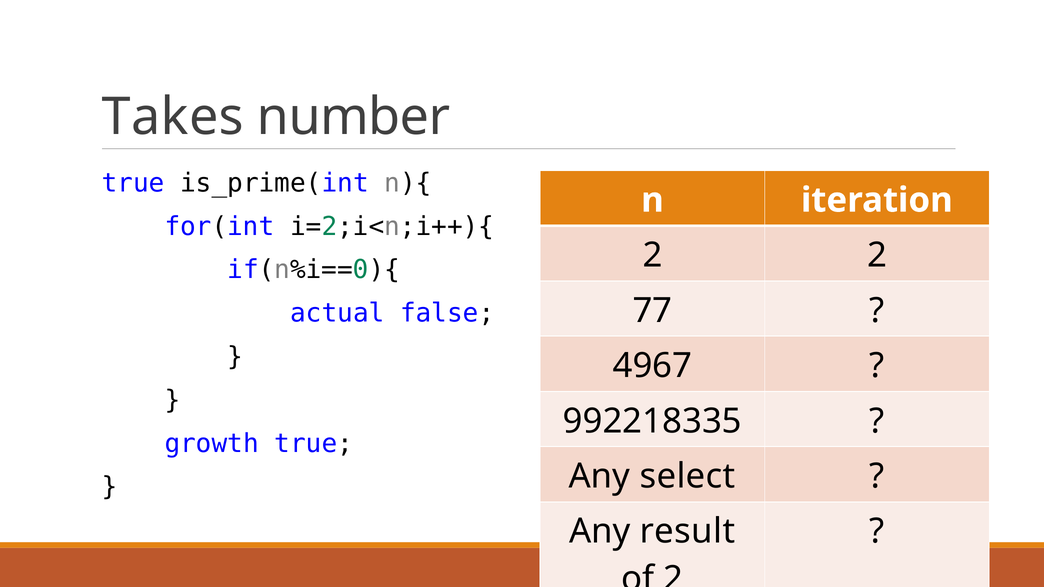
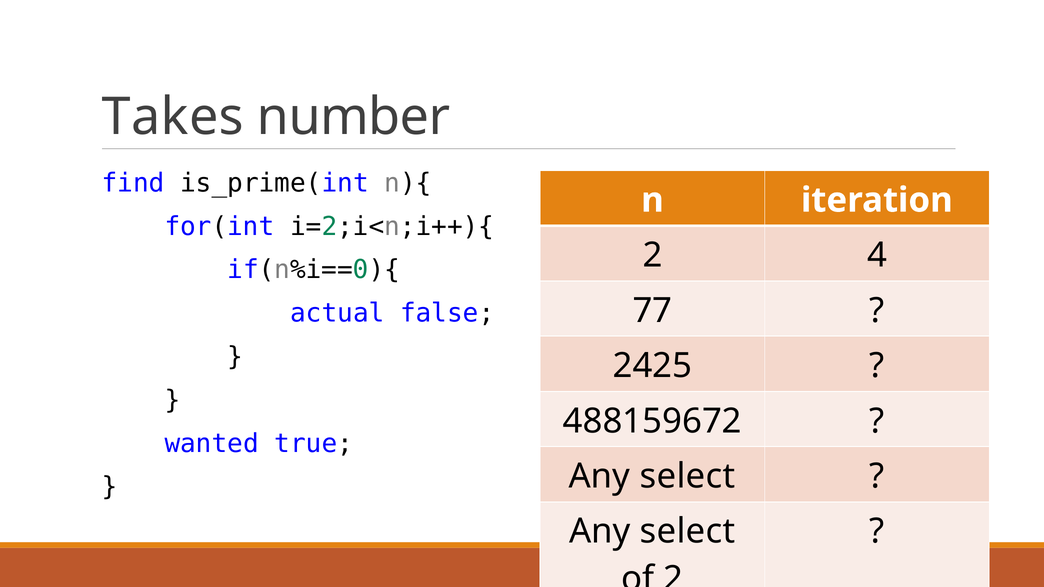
true: true -> find (133, 183)
2 2: 2 -> 4 (877, 255)
4967: 4967 -> 2425 (652, 366)
992218335: 992218335 -> 488159672 (652, 421)
growth: growth -> wanted (212, 444)
result: result -> select (687, 532)
